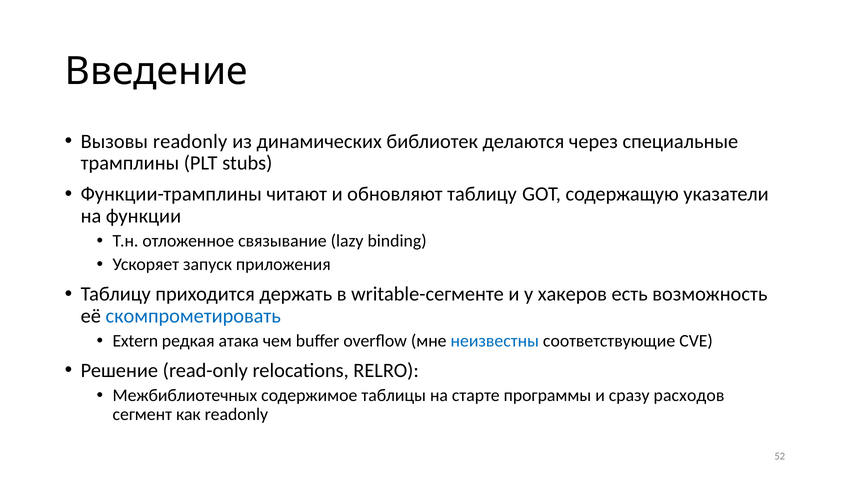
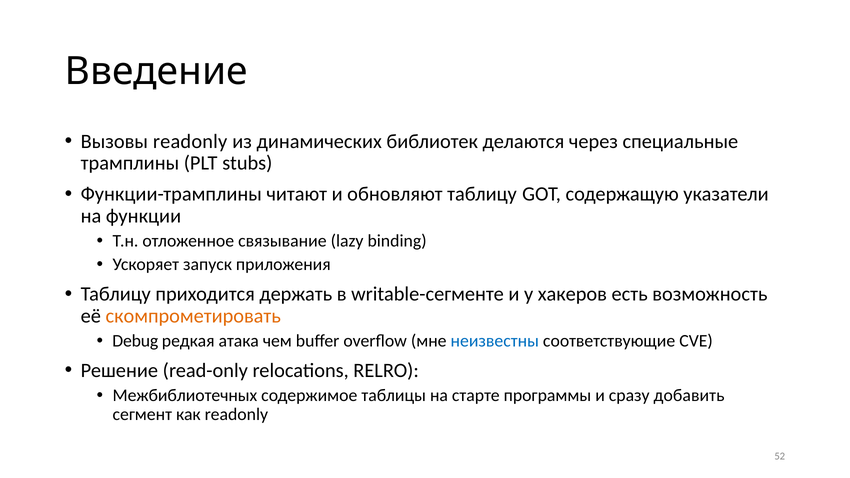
скомпрометировать colour: blue -> orange (193, 316)
Extern: Extern -> Debug (135, 341)
расходов: расходов -> добавить (689, 395)
